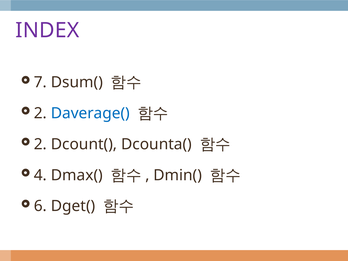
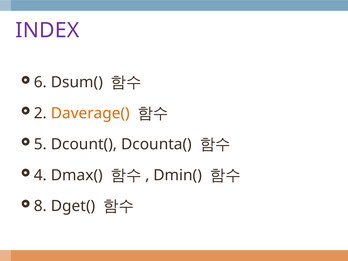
7: 7 -> 6 (40, 82)
Daverage( colour: blue -> orange (90, 113)
2: 2 -> 5 (40, 144)
6: 6 -> 8 (40, 206)
